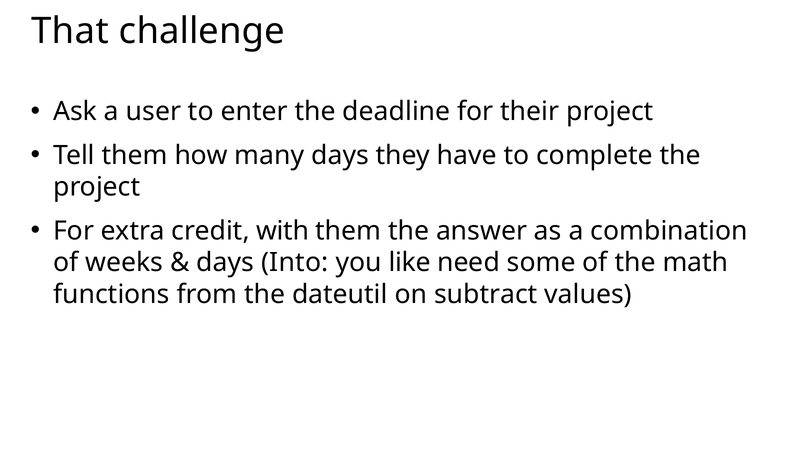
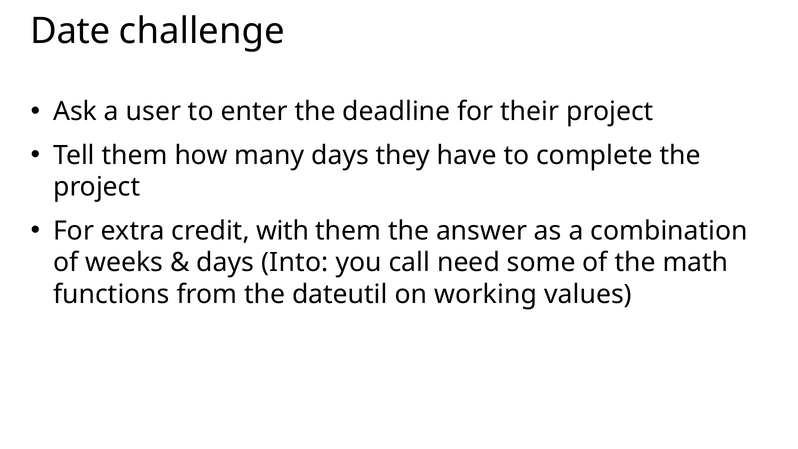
That: That -> Date (70, 31)
like: like -> call (409, 263)
subtract: subtract -> working (486, 295)
